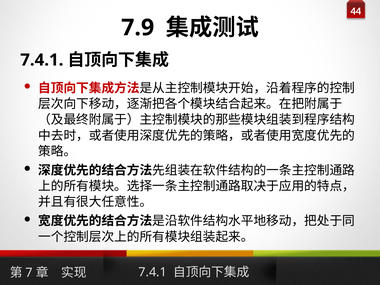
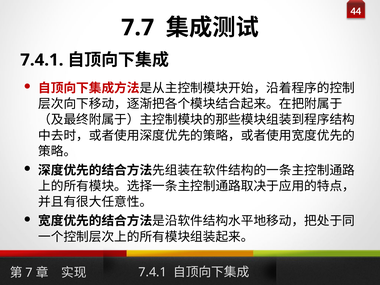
7.9: 7.9 -> 7.7 (138, 28)
